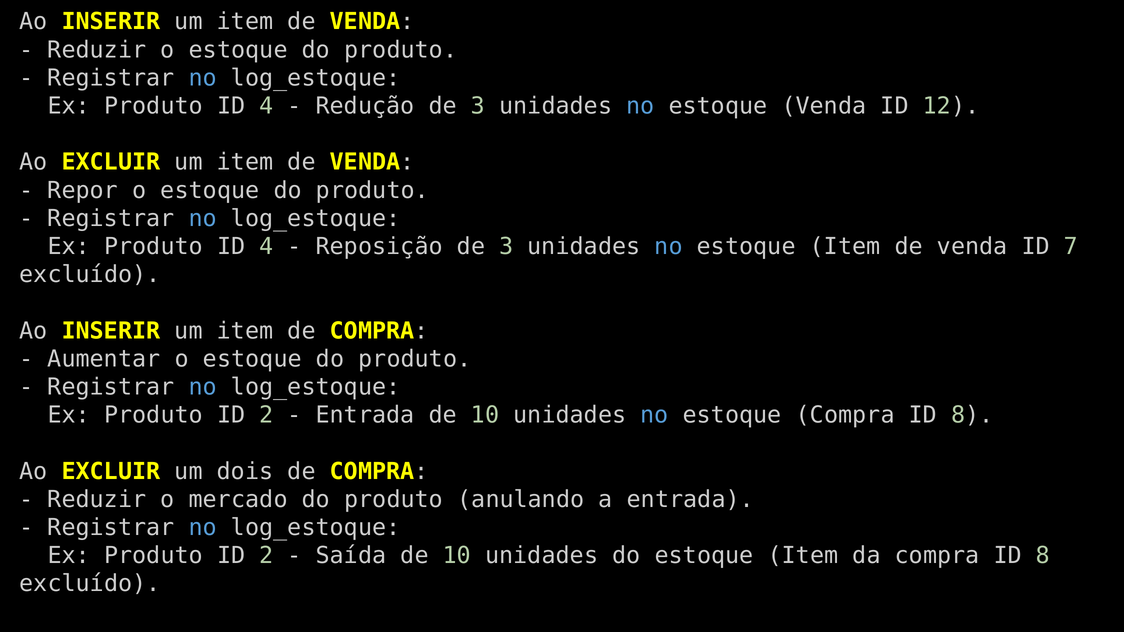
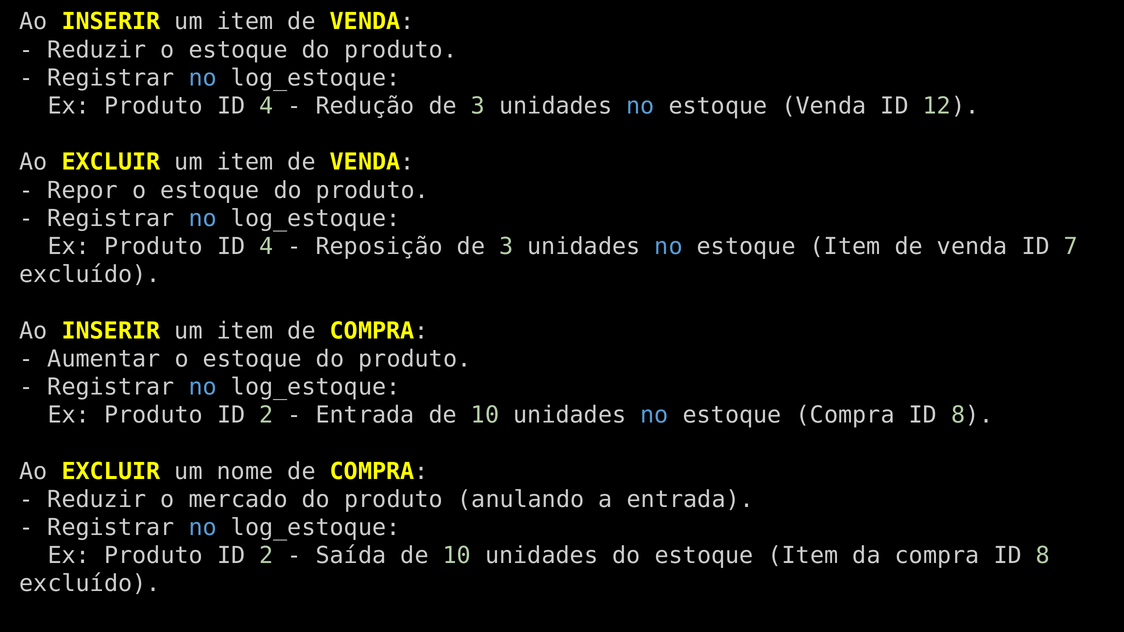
dois: dois -> nome (245, 472)
